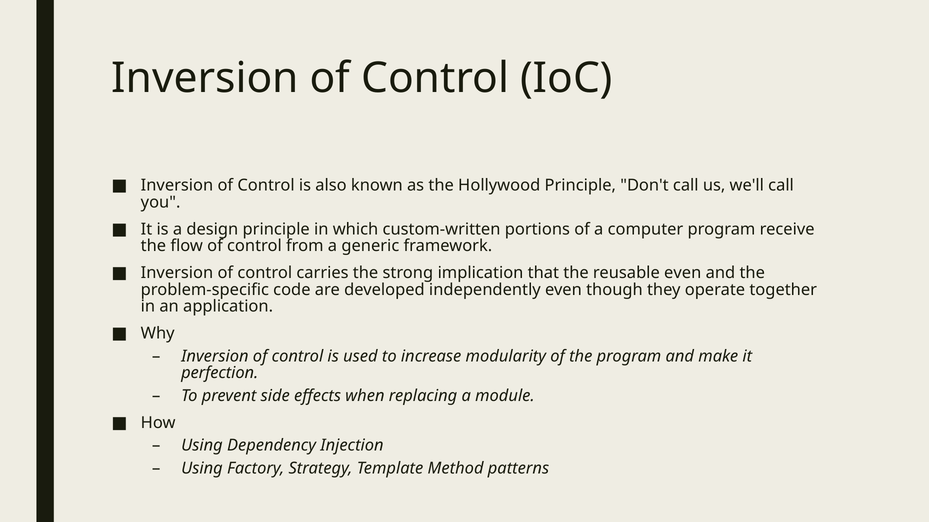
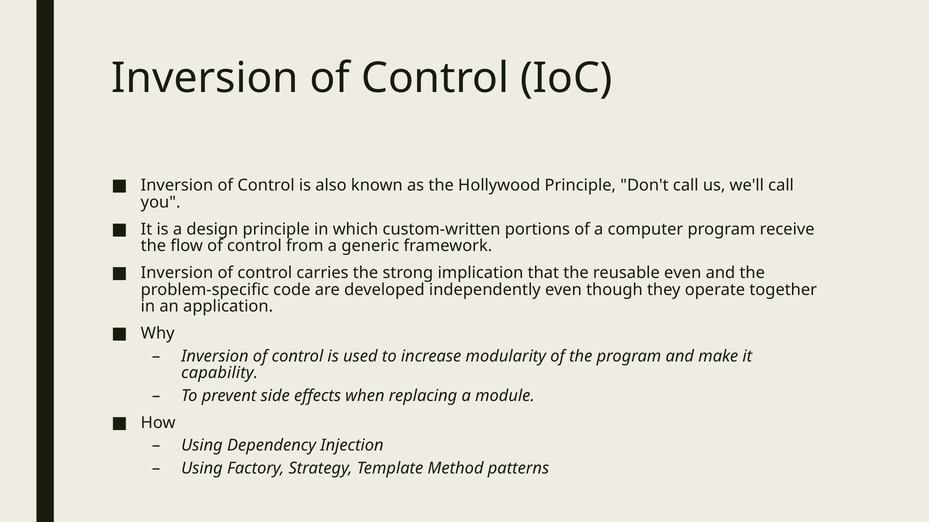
perfection: perfection -> capability (220, 373)
